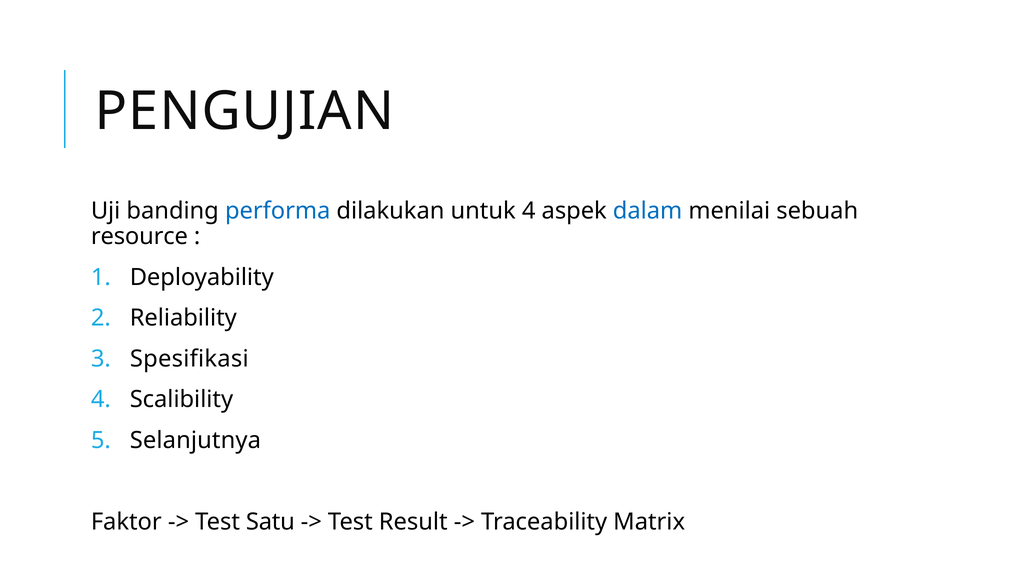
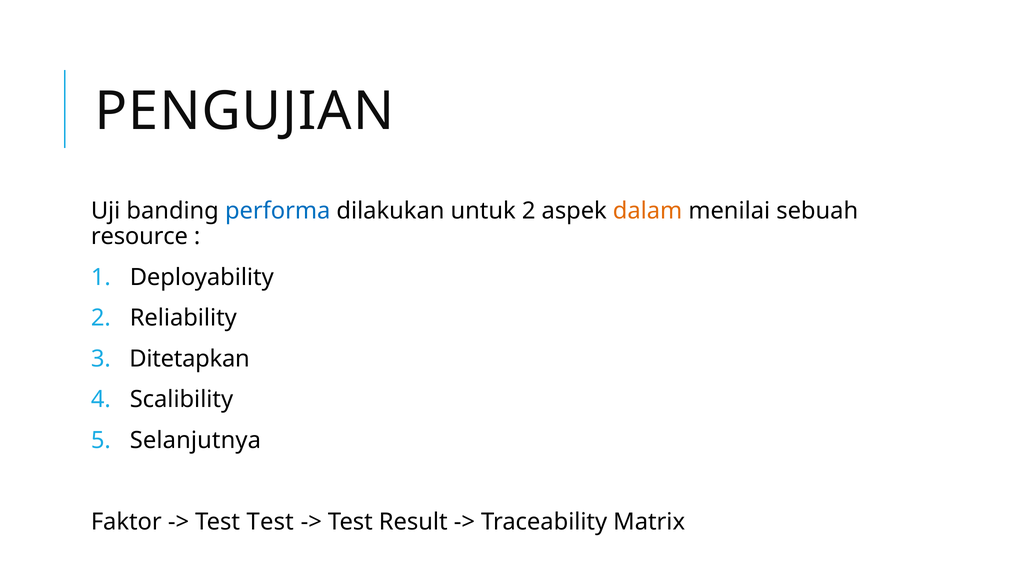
untuk 4: 4 -> 2 (529, 211)
dalam colour: blue -> orange (648, 211)
Spesifikasi: Spesifikasi -> Ditetapkan (190, 359)
Test Satu: Satu -> Test (270, 522)
